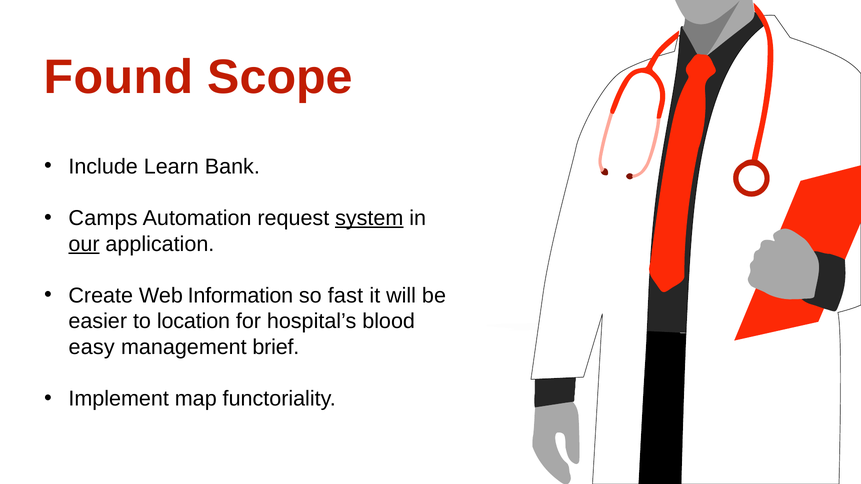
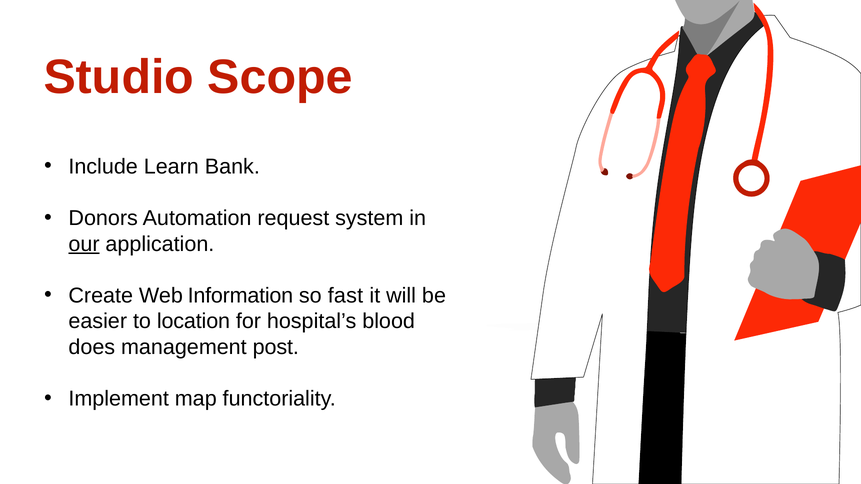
Found: Found -> Studio (119, 78)
Camps: Camps -> Donors (103, 218)
system underline: present -> none (369, 218)
easy: easy -> does (92, 347)
brief: brief -> post (276, 347)
